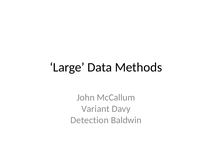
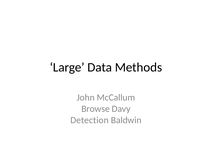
Variant: Variant -> Browse (96, 109)
